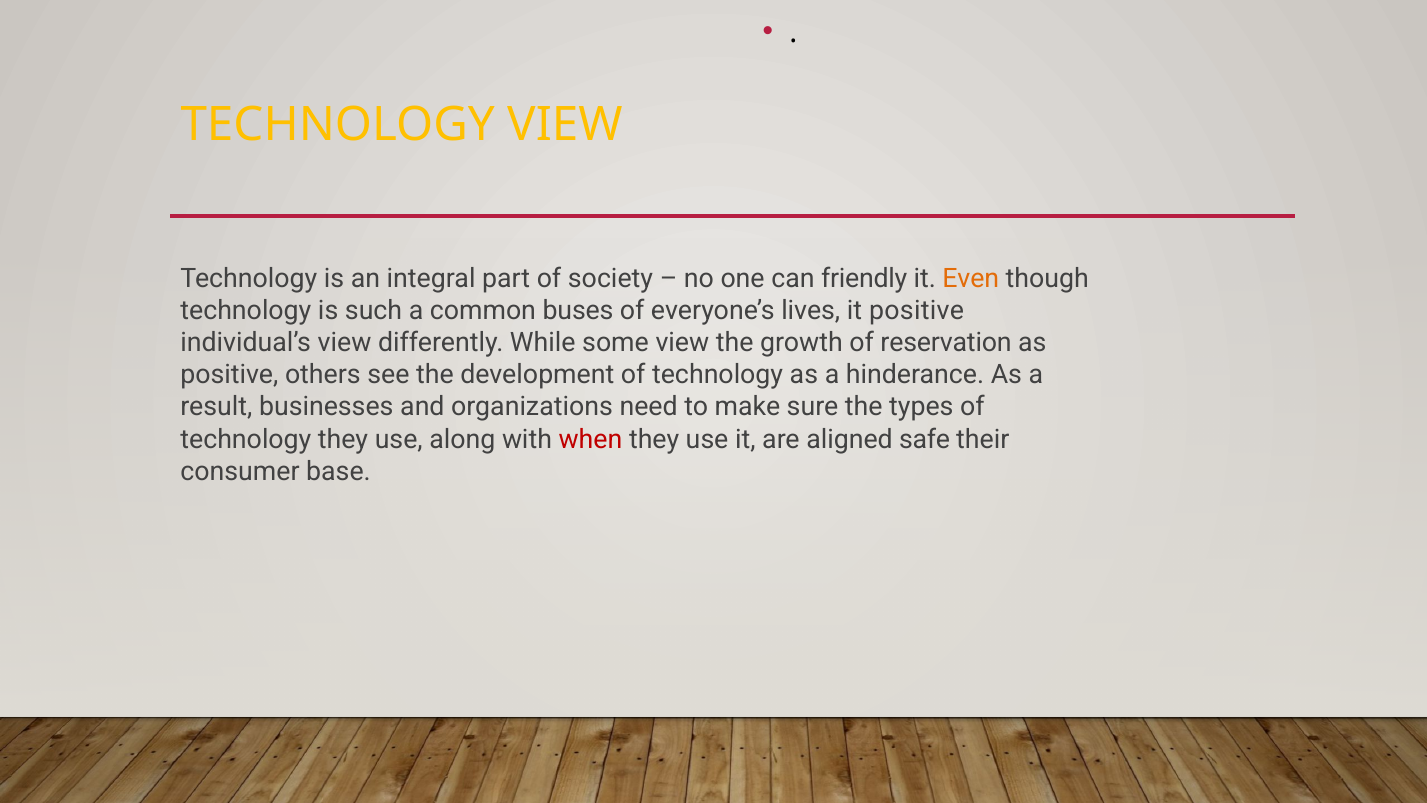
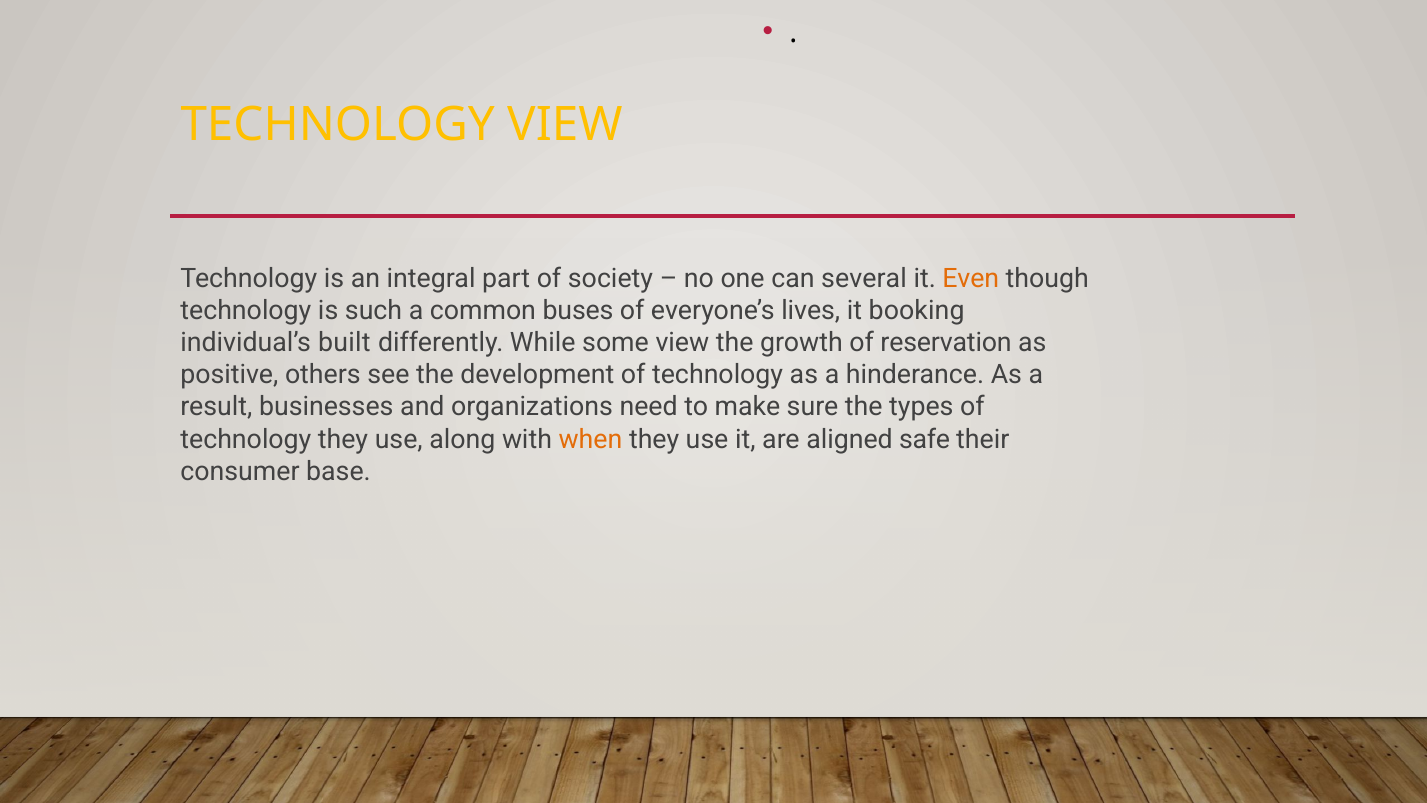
friendly: friendly -> several (864, 279)
it positive: positive -> booking (917, 311)
individual’s view: view -> built (344, 343)
when colour: red -> orange (591, 439)
